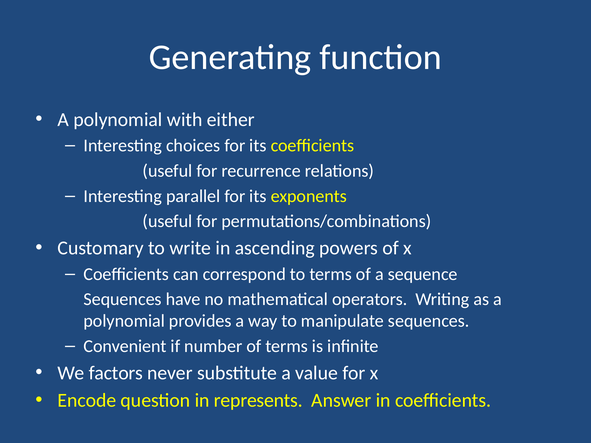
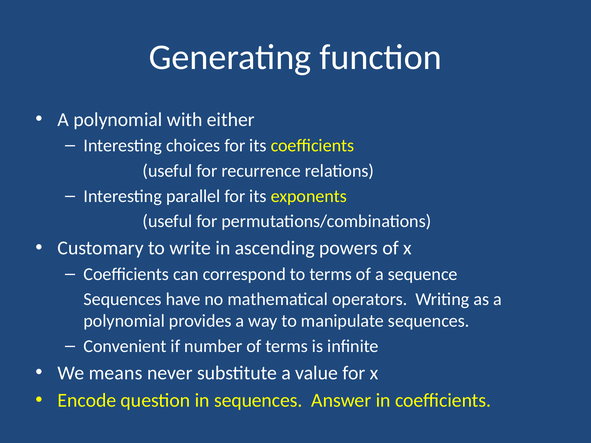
factors: factors -> means (116, 373)
in represents: represents -> sequences (258, 401)
